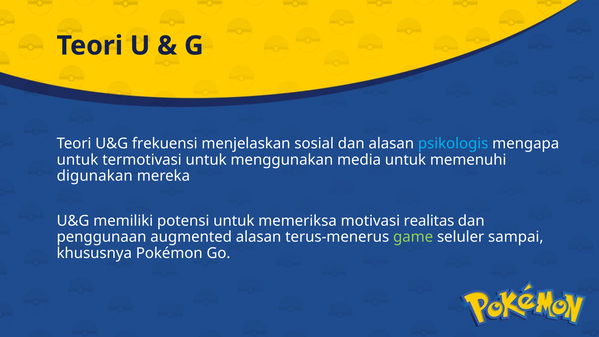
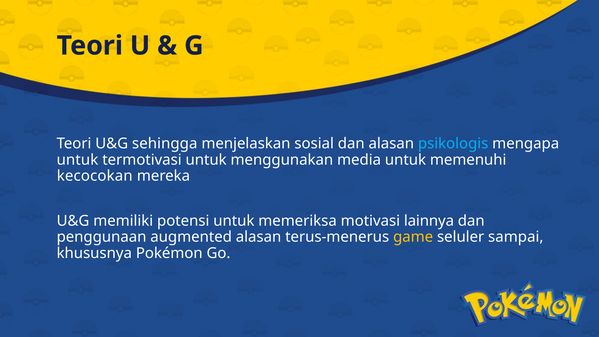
frekuensi: frekuensi -> sehingga (165, 144)
digunakan: digunakan -> kecocokan (95, 176)
realitas: realitas -> lainnya (429, 221)
game colour: light green -> yellow (413, 237)
